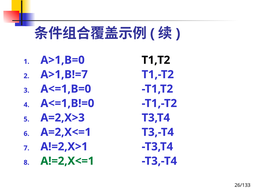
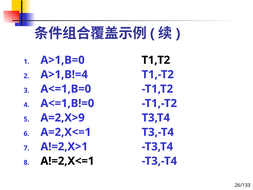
A>1,B!=7: A>1,B!=7 -> A>1,B!=4 (64, 74)
A=2,X>3: A=2,X>3 -> A=2,X>9 (63, 118)
A!=2,X<=1 colour: green -> black (67, 161)
